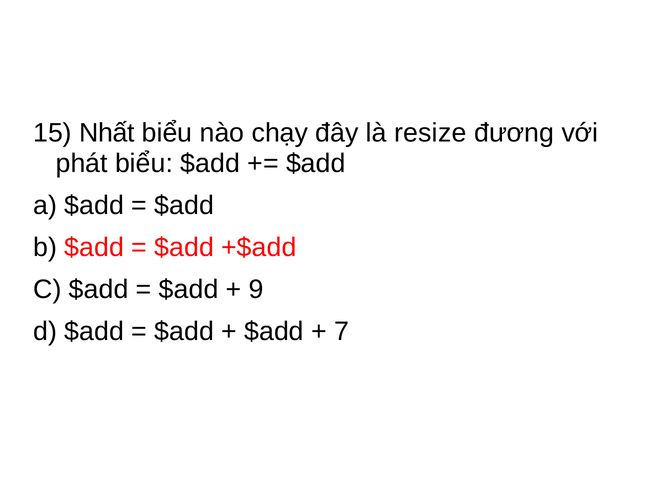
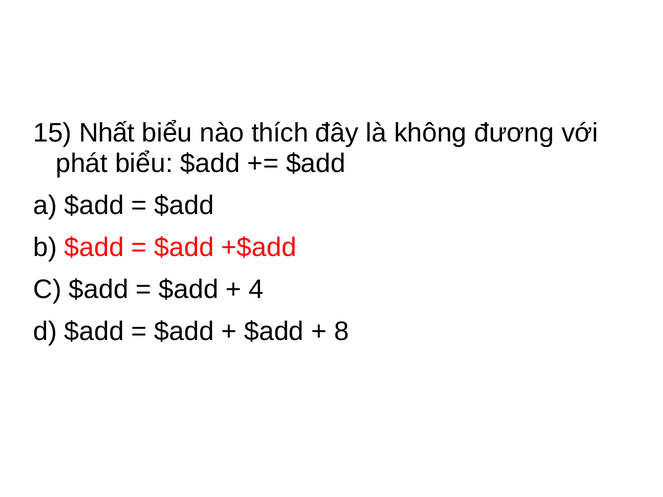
chạy: chạy -> thích (280, 133)
resize: resize -> không (430, 133)
9: 9 -> 4 (256, 290)
7: 7 -> 8 (342, 332)
